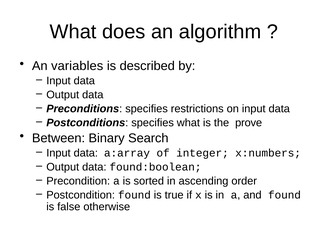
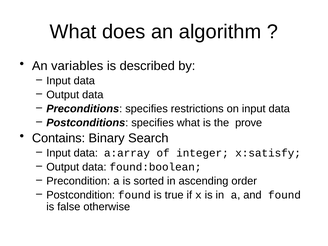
Between: Between -> Contains (59, 138)
x:numbers: x:numbers -> x:satisfy (268, 153)
